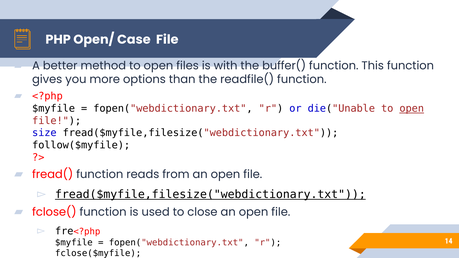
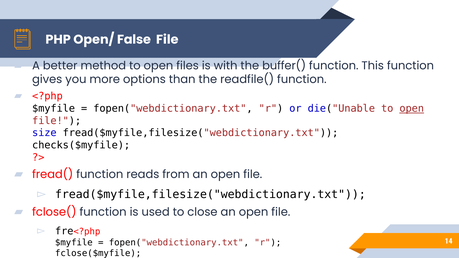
Case: Case -> False (134, 40)
follow($myfile: follow($myfile -> checks($myfile (81, 145)
fread($myfile,filesize("webdictionary.txt underline: present -> none (210, 195)
